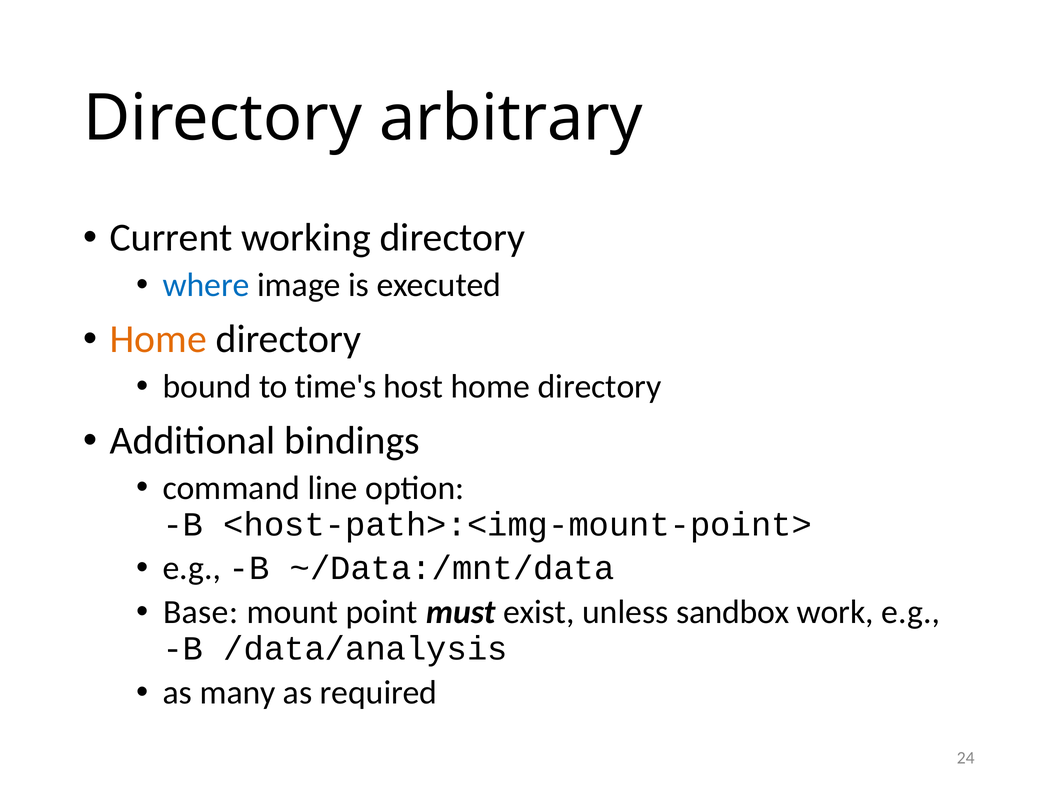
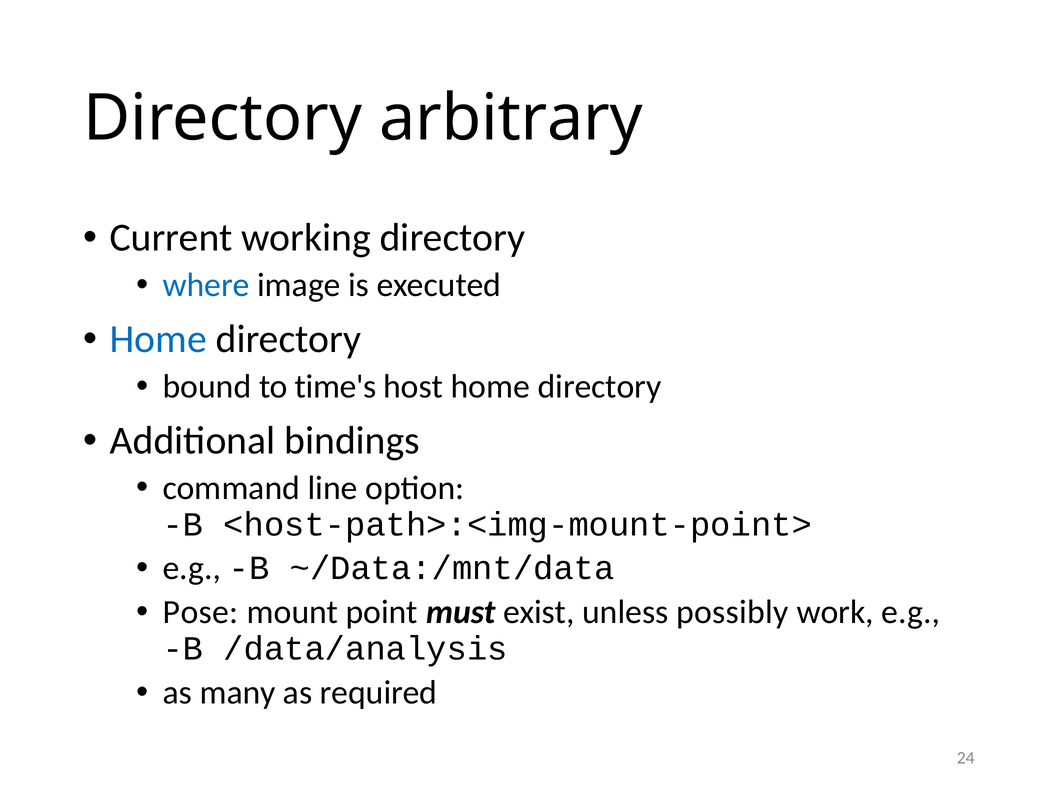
Home colour: orange -> blue (158, 339)
Base: Base -> Pose (201, 612)
sandbox: sandbox -> possibly (732, 612)
